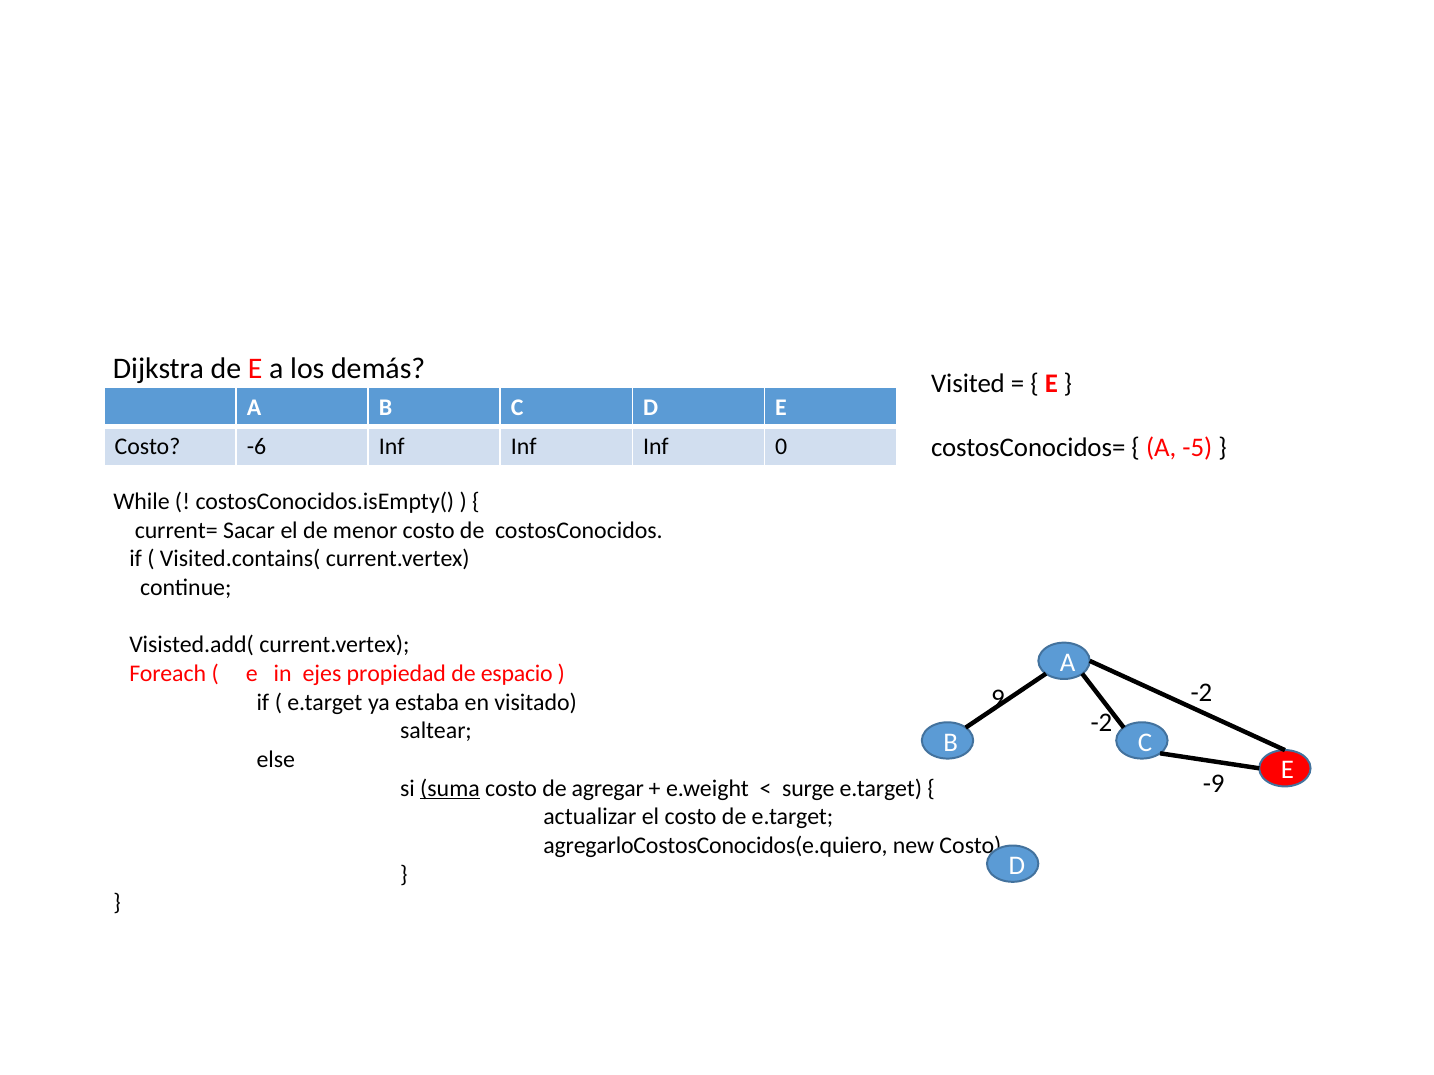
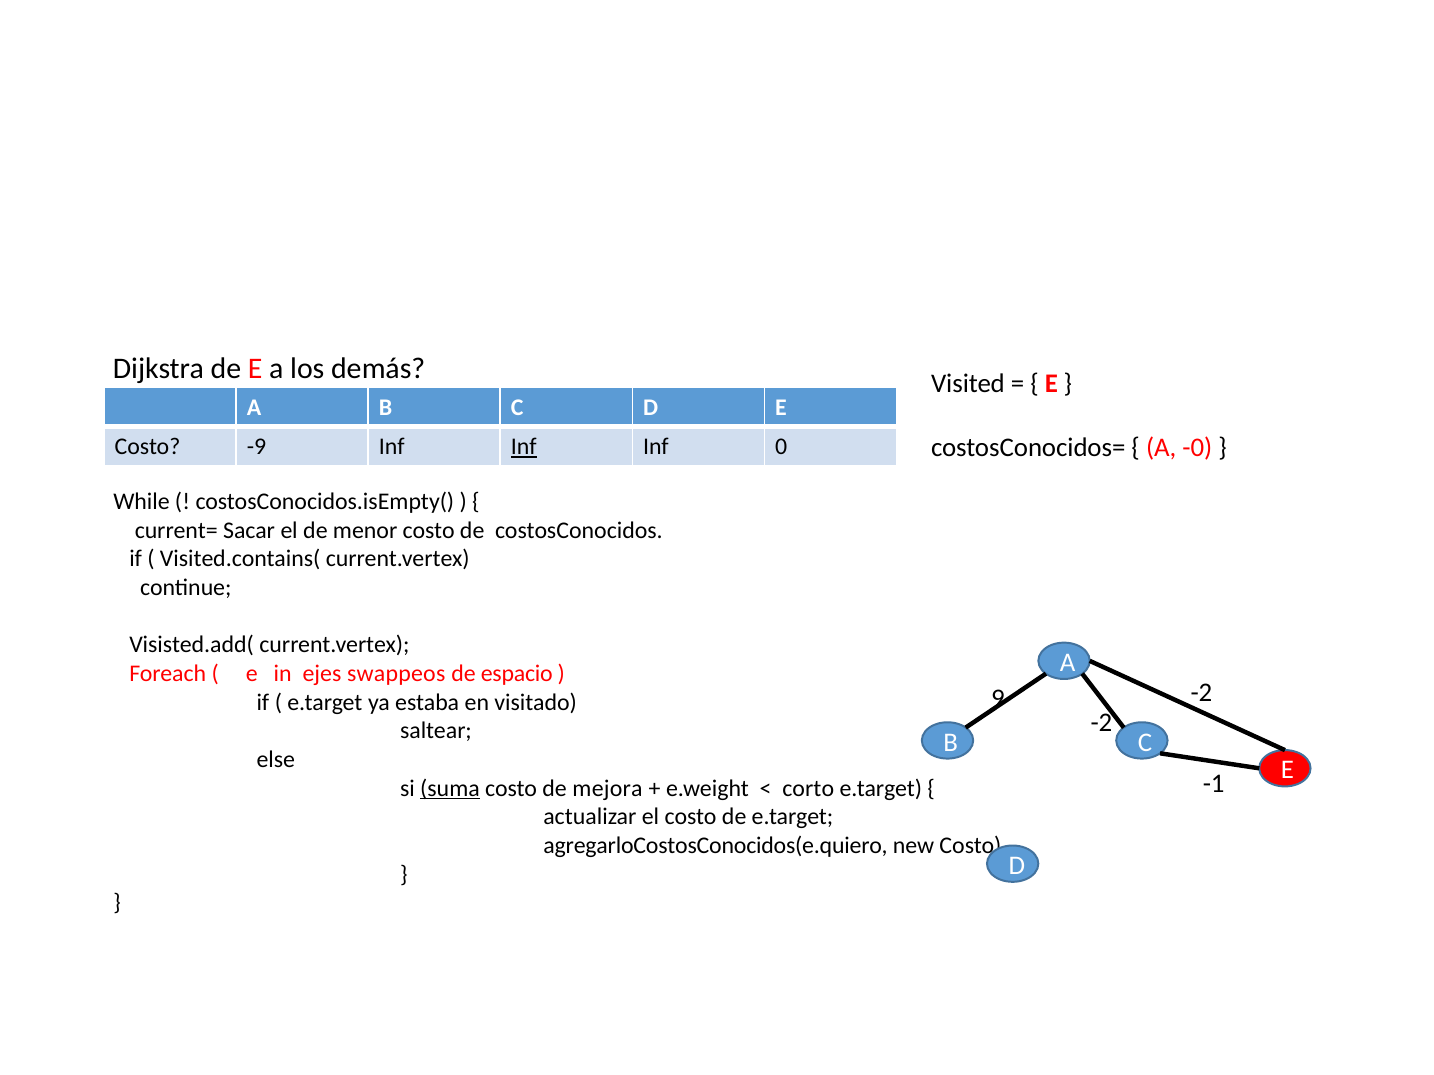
-5: -5 -> -0 (1197, 448)
-6: -6 -> -9 (256, 447)
Inf underline: none -> present (524, 447)
propiedad: propiedad -> swappeos (396, 674)
-9: -9 -> -1 (1214, 784)
agregar: agregar -> mejora (608, 789)
surge: surge -> corto (808, 789)
